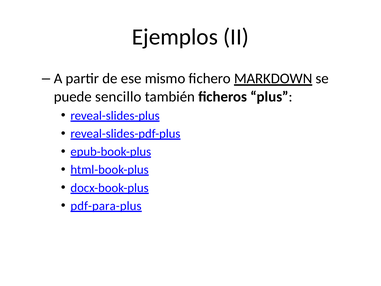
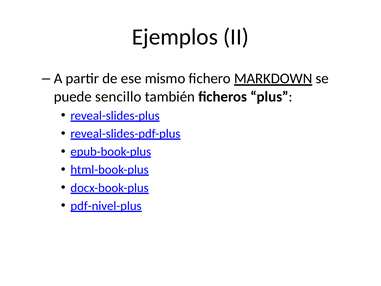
pdf-para-plus: pdf-para-plus -> pdf-nivel-plus (106, 206)
